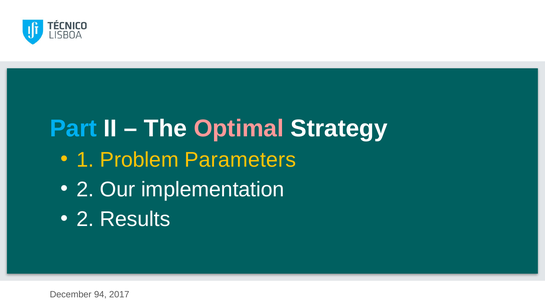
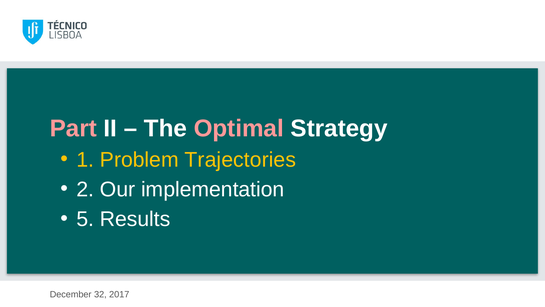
Part colour: light blue -> pink (73, 128)
Parameters: Parameters -> Trajectories (240, 159)
2: 2 -> 5 (85, 219)
94: 94 -> 32 (100, 294)
